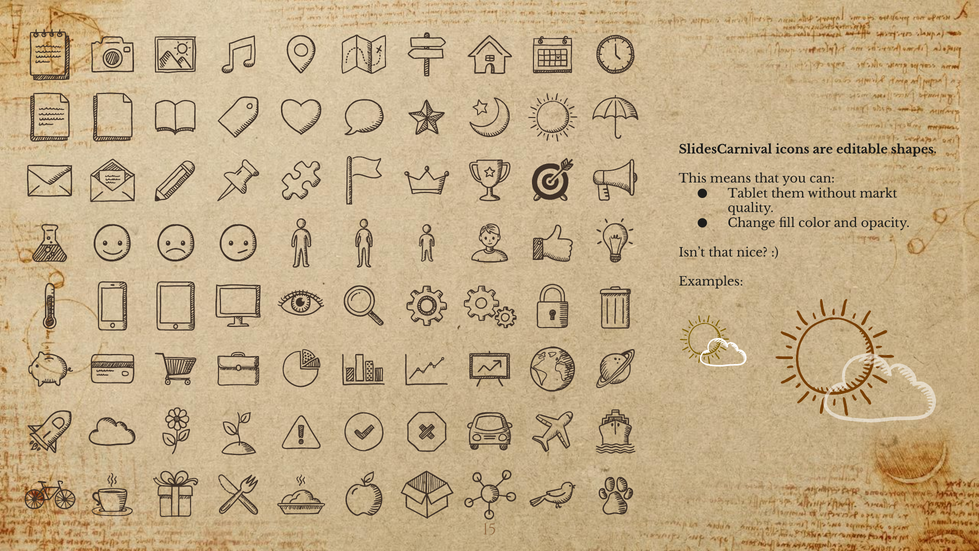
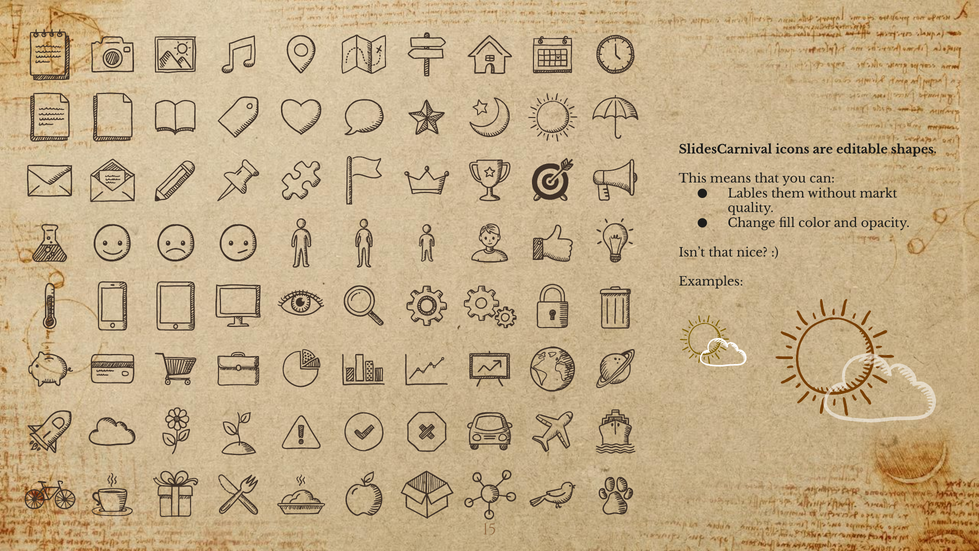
Tablet: Tablet -> Lables (748, 193)
